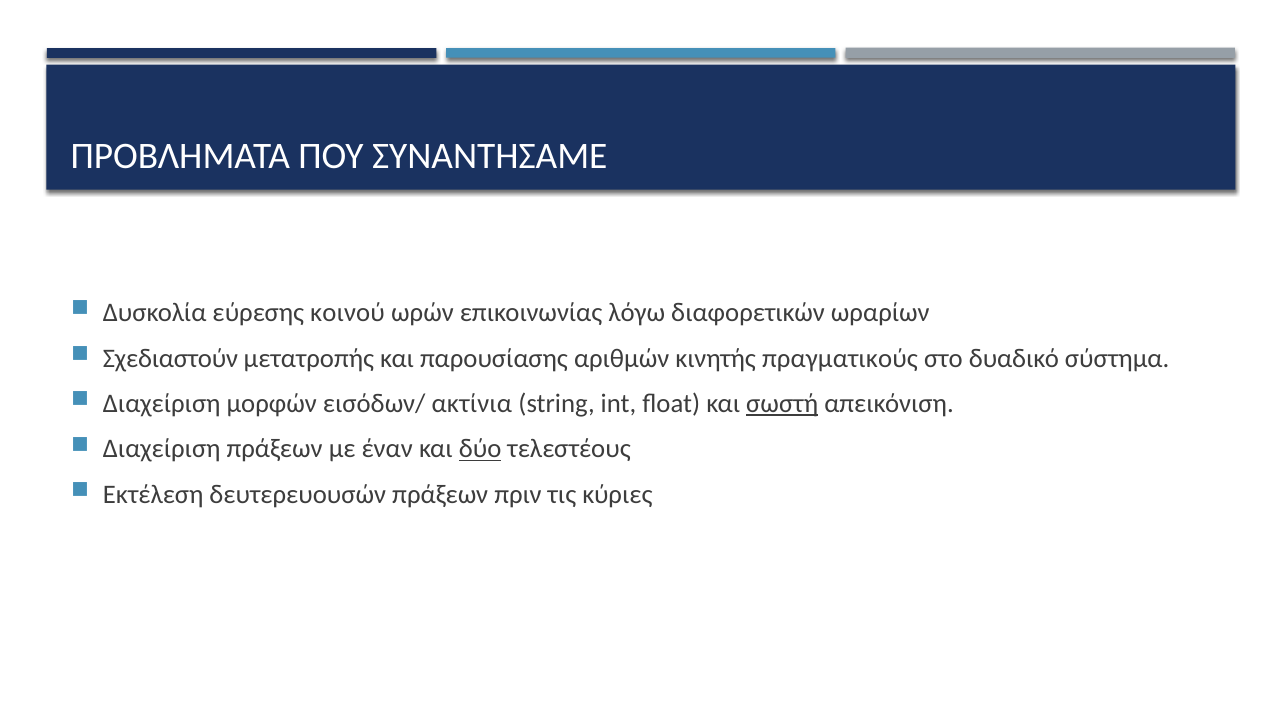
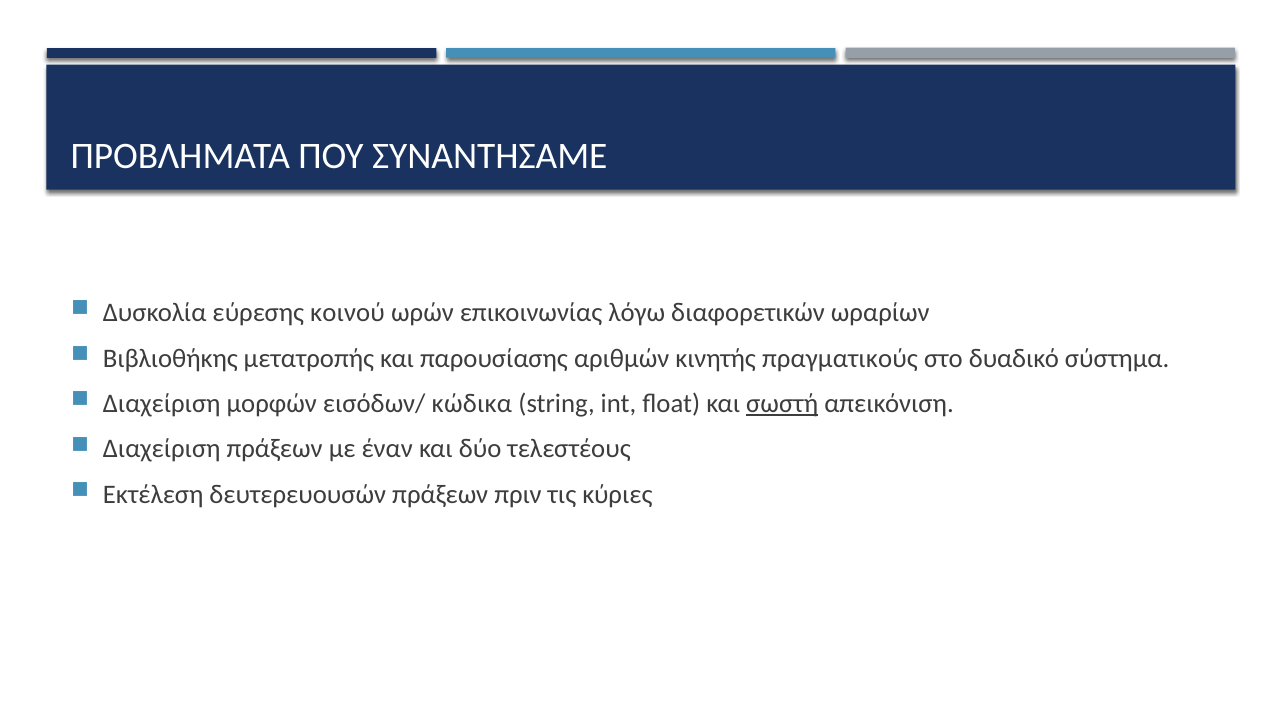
Σχεδιαστούν: Σχεδιαστούν -> Βιβλιοθήκης (170, 358)
ακτίνια: ακτίνια -> κώδικα (472, 404)
δύο underline: present -> none (480, 449)
